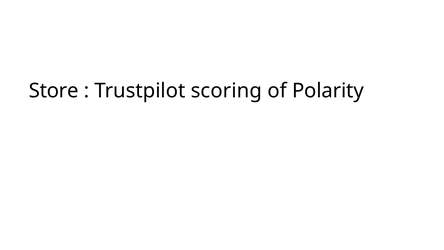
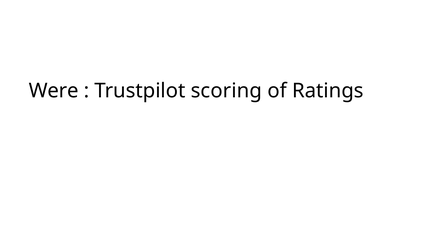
Store: Store -> Were (54, 91)
Polarity: Polarity -> Ratings (328, 91)
